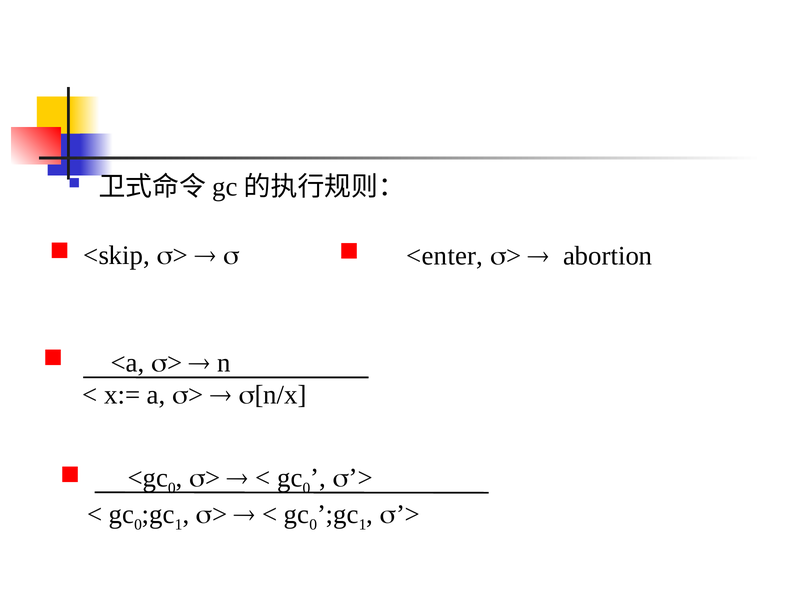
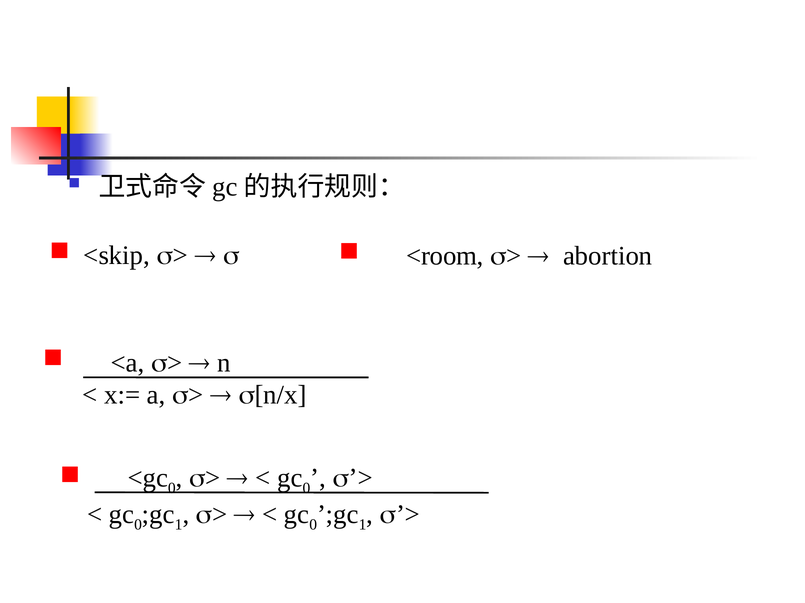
<enter: <enter -> <room (445, 256)
